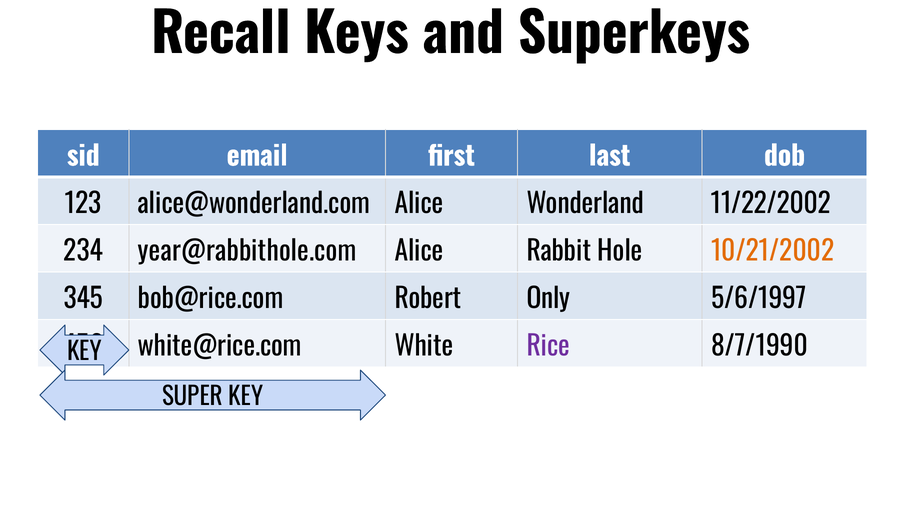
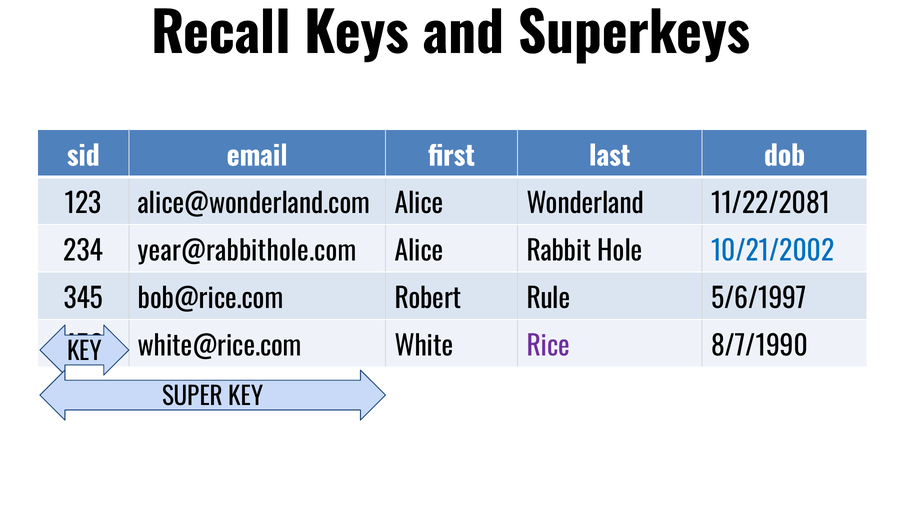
11/22/2002: 11/22/2002 -> 11/22/2081 (771, 204)
10/21/2002 colour: orange -> blue (773, 252)
Only: Only -> Rule (548, 299)
